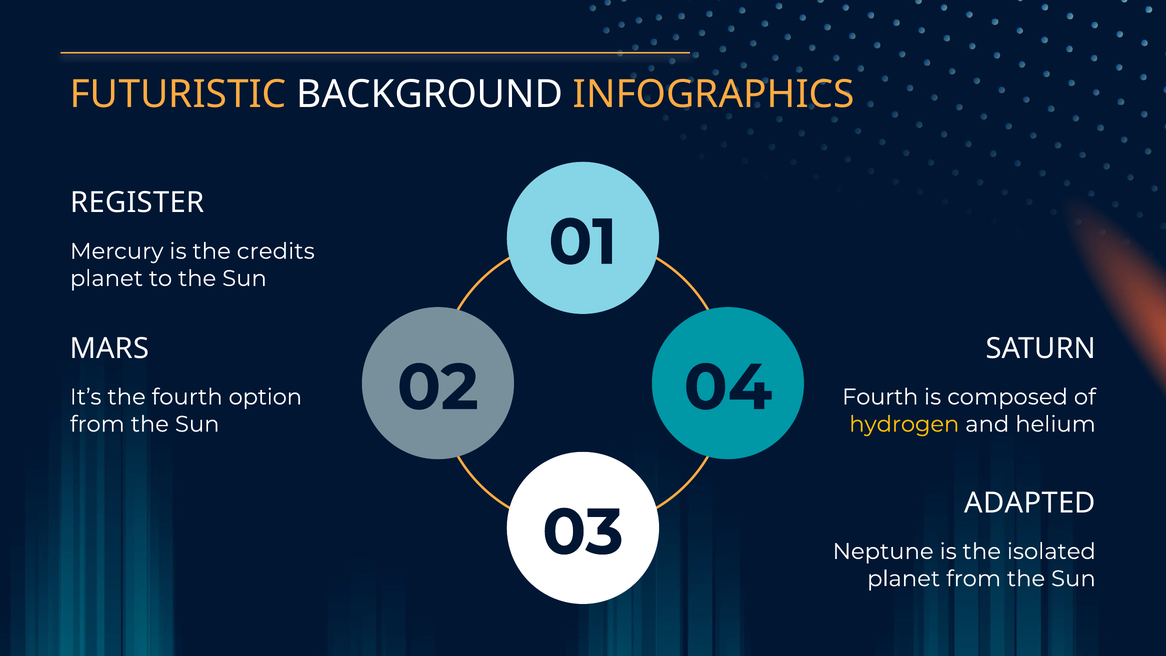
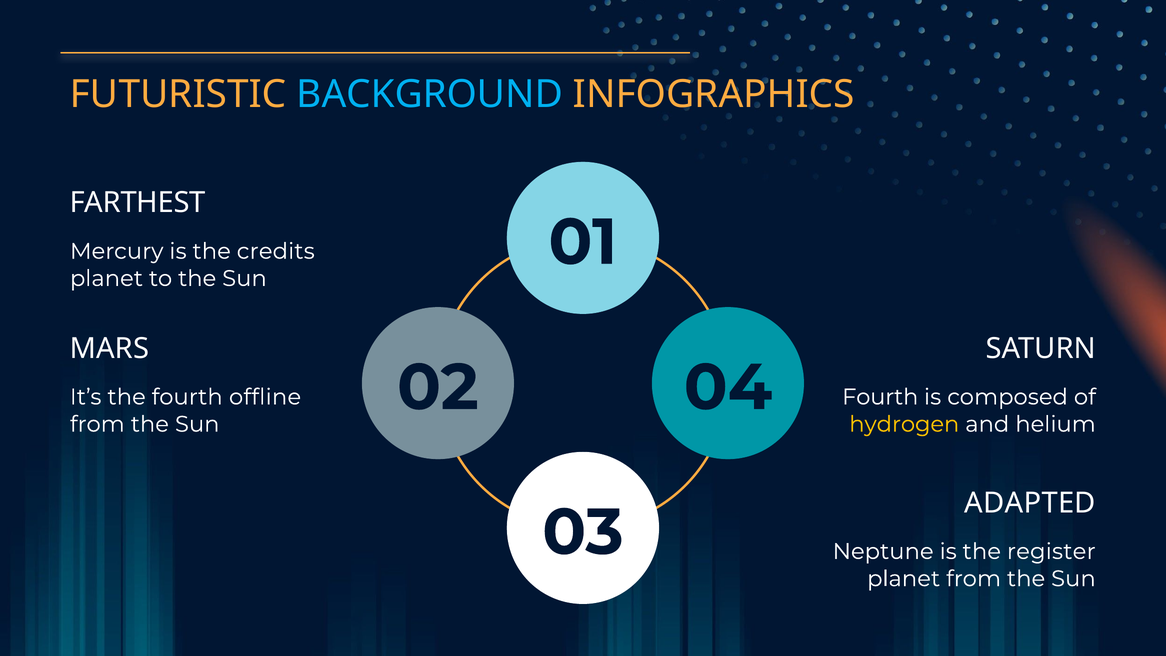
BACKGROUND colour: white -> light blue (430, 94)
REGISTER: REGISTER -> FARTHEST (138, 203)
option: option -> offline (265, 397)
isolated: isolated -> register (1051, 551)
